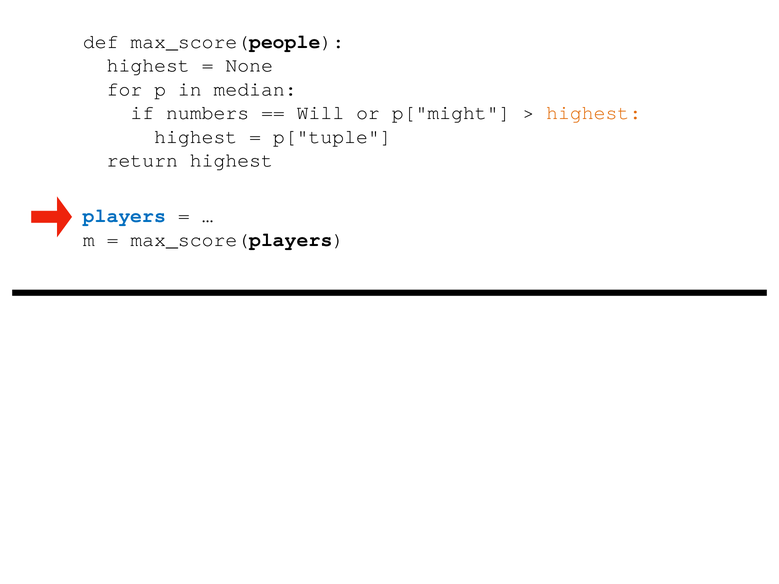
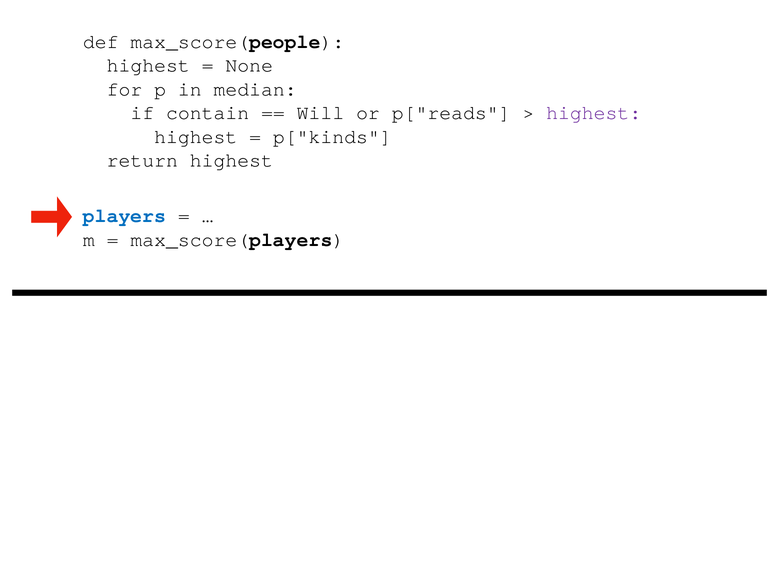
numbers: numbers -> contain (208, 113)
p["might: p["might -> p["reads (451, 113)
highest colour: orange -> purple (594, 113)
p["tuple: p["tuple -> p["kinds (332, 137)
